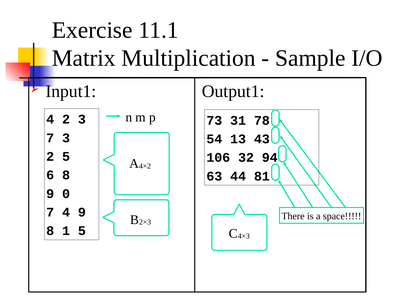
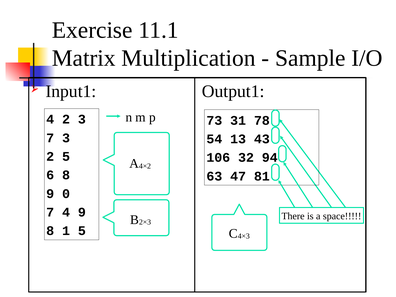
44: 44 -> 47 (238, 176)
